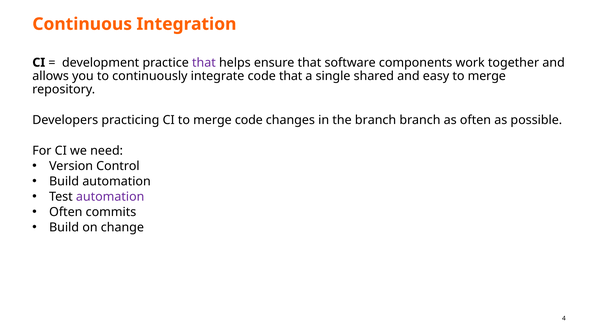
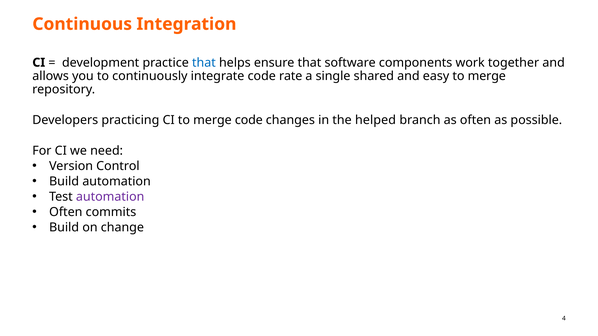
that colour: purple -> blue (204, 63)
code that: that -> rate (291, 76)
the branch: branch -> helped (376, 120)
